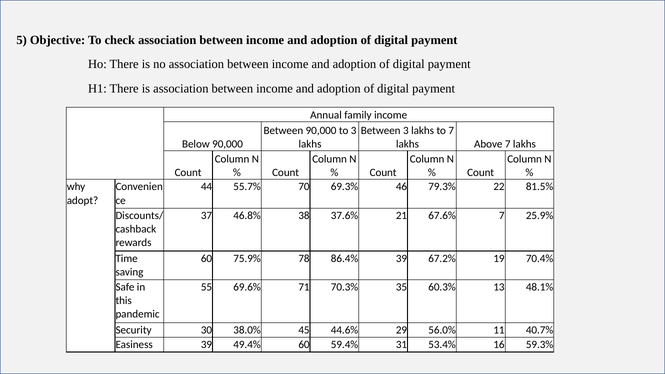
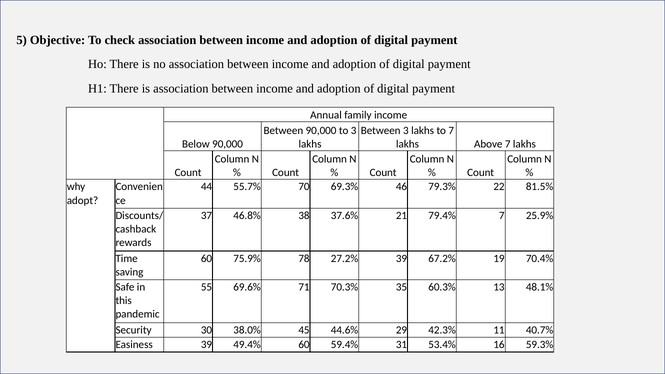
67.6%: 67.6% -> 79.4% (442, 216)
86.4%: 86.4% -> 27.2% (345, 259)
56.0%: 56.0% -> 42.3% (442, 330)
